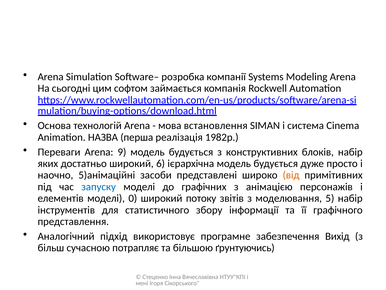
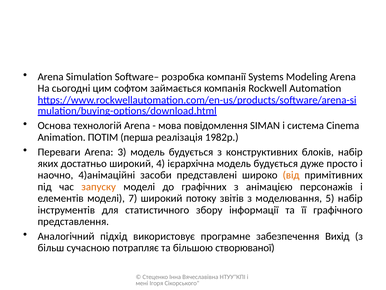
встановлення: встановлення -> повідомлення (216, 125)
НАЗВА: НАЗВА -> ПОТІМ (103, 137)
9: 9 -> 3 (122, 152)
6: 6 -> 4 (161, 163)
5)анімаційні: 5)анімаційні -> 4)анімаційні (107, 175)
запуску colour: blue -> orange (99, 186)
0: 0 -> 7 (133, 198)
ґрунтуючись: ґрунтуючись -> створюваної (245, 247)
